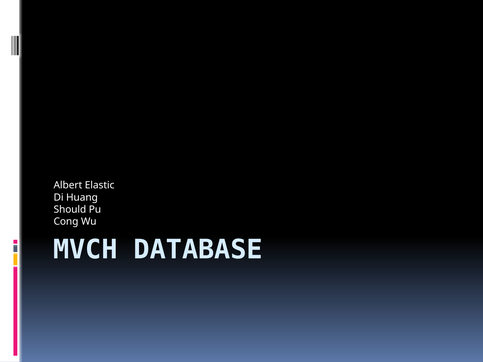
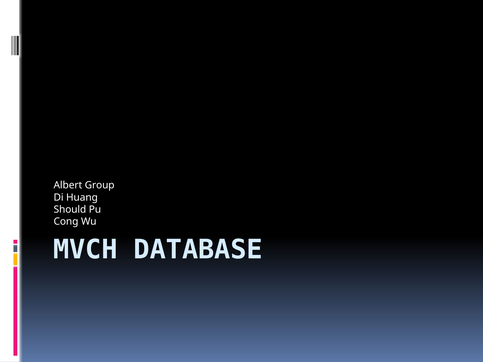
Elastic: Elastic -> Group (100, 185)
